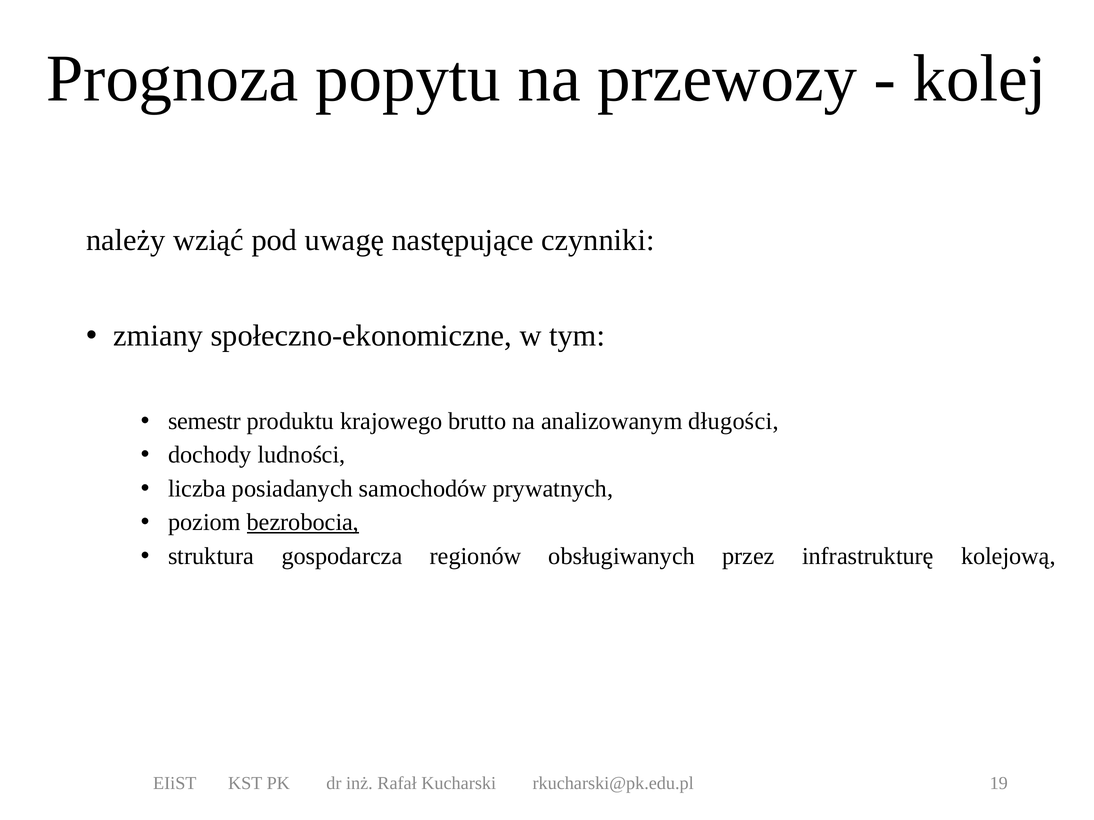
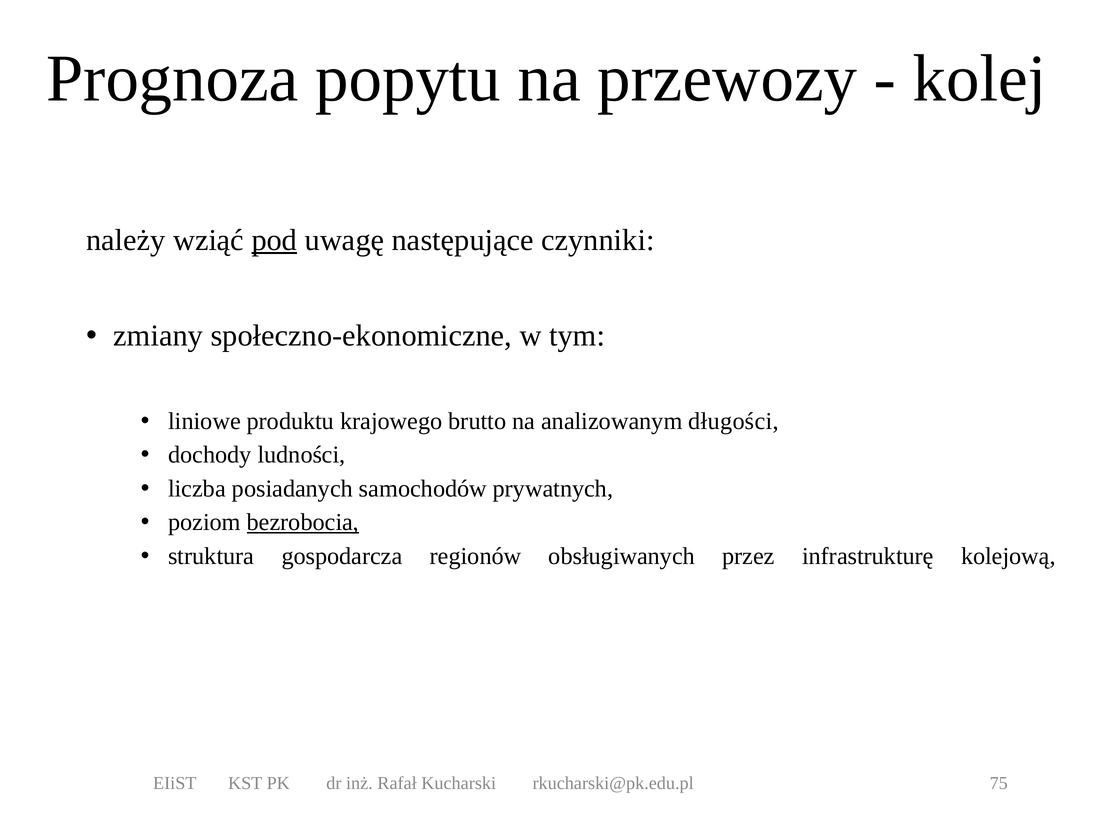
pod underline: none -> present (274, 240)
semestr: semestr -> liniowe (204, 421)
19: 19 -> 75 (999, 784)
